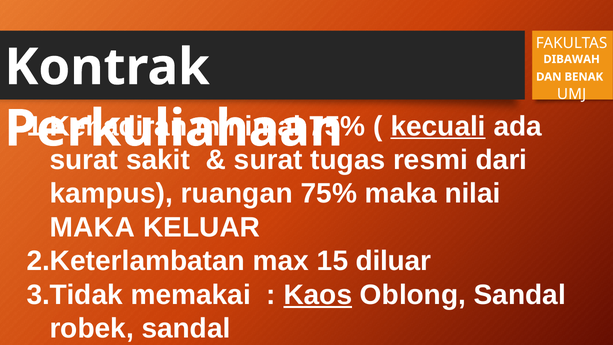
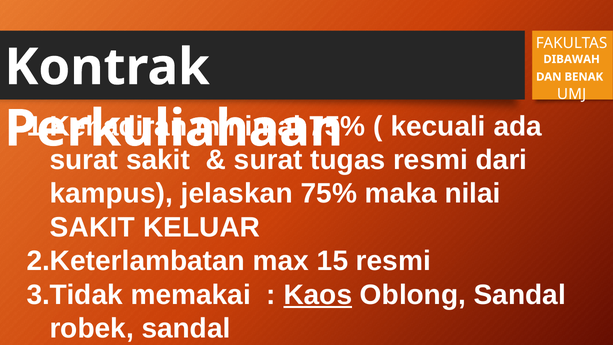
kecuali underline: present -> none (438, 126)
ruangan: ruangan -> jelaskan (237, 194)
MAKA: MAKA -> SAKIT (92, 227)
15 diluar: diluar -> resmi (393, 261)
